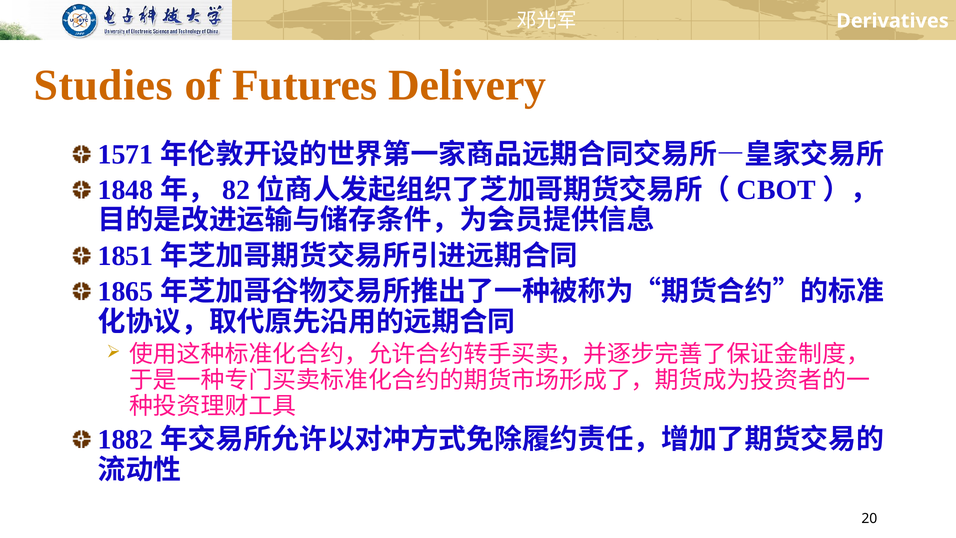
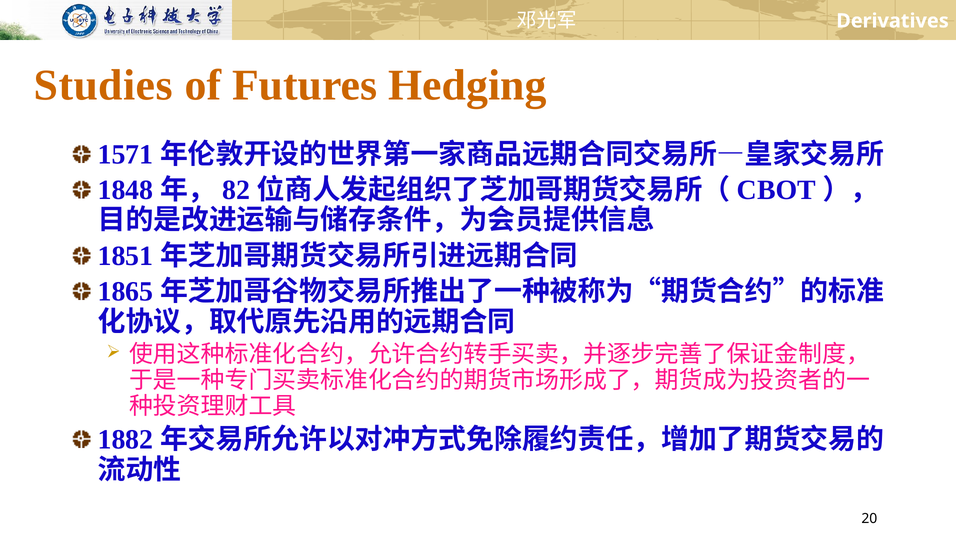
Delivery: Delivery -> Hedging (467, 85)
